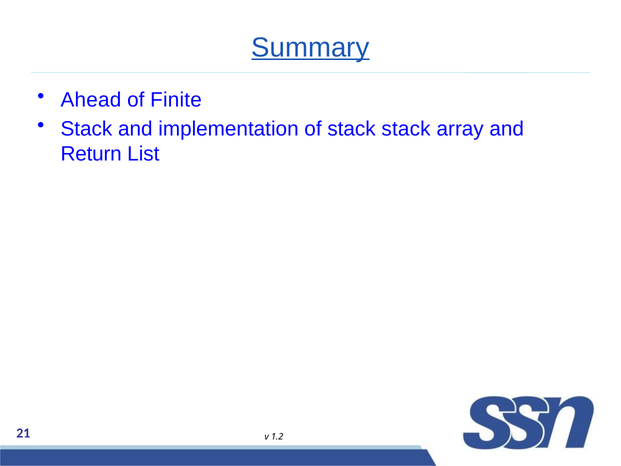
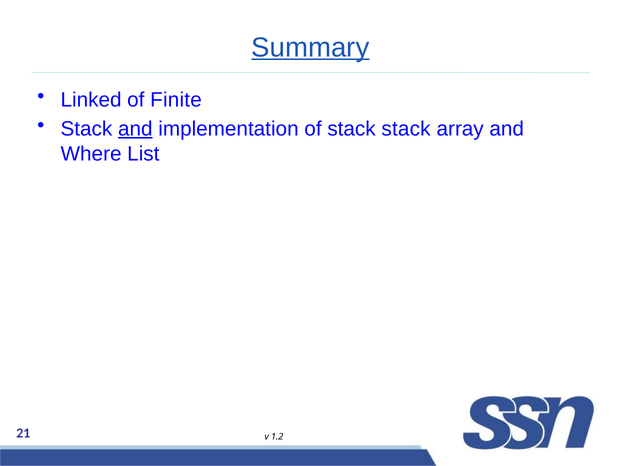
Ahead: Ahead -> Linked (91, 100)
and underline: none -> present (135, 129)
Return: Return -> Where (91, 154)
